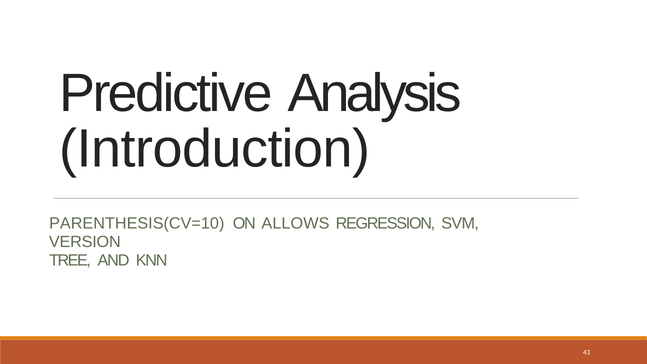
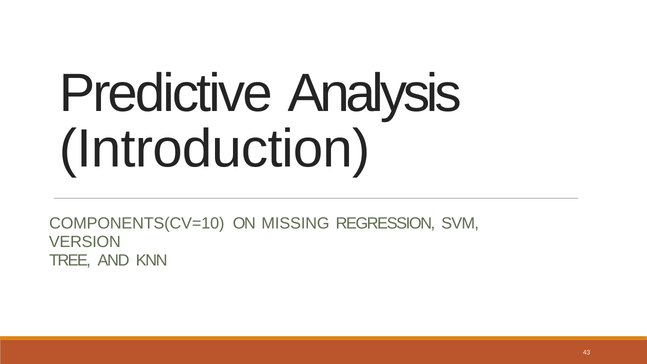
PARENTHESIS(CV=10: PARENTHESIS(CV=10 -> COMPONENTS(CV=10 (137, 223)
ALLOWS: ALLOWS -> MISSING (296, 223)
